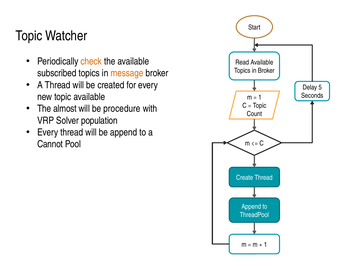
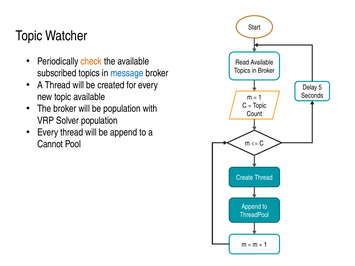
message colour: orange -> blue (127, 73)
The almost: almost -> broker (65, 109)
be procedure: procedure -> population (122, 109)
